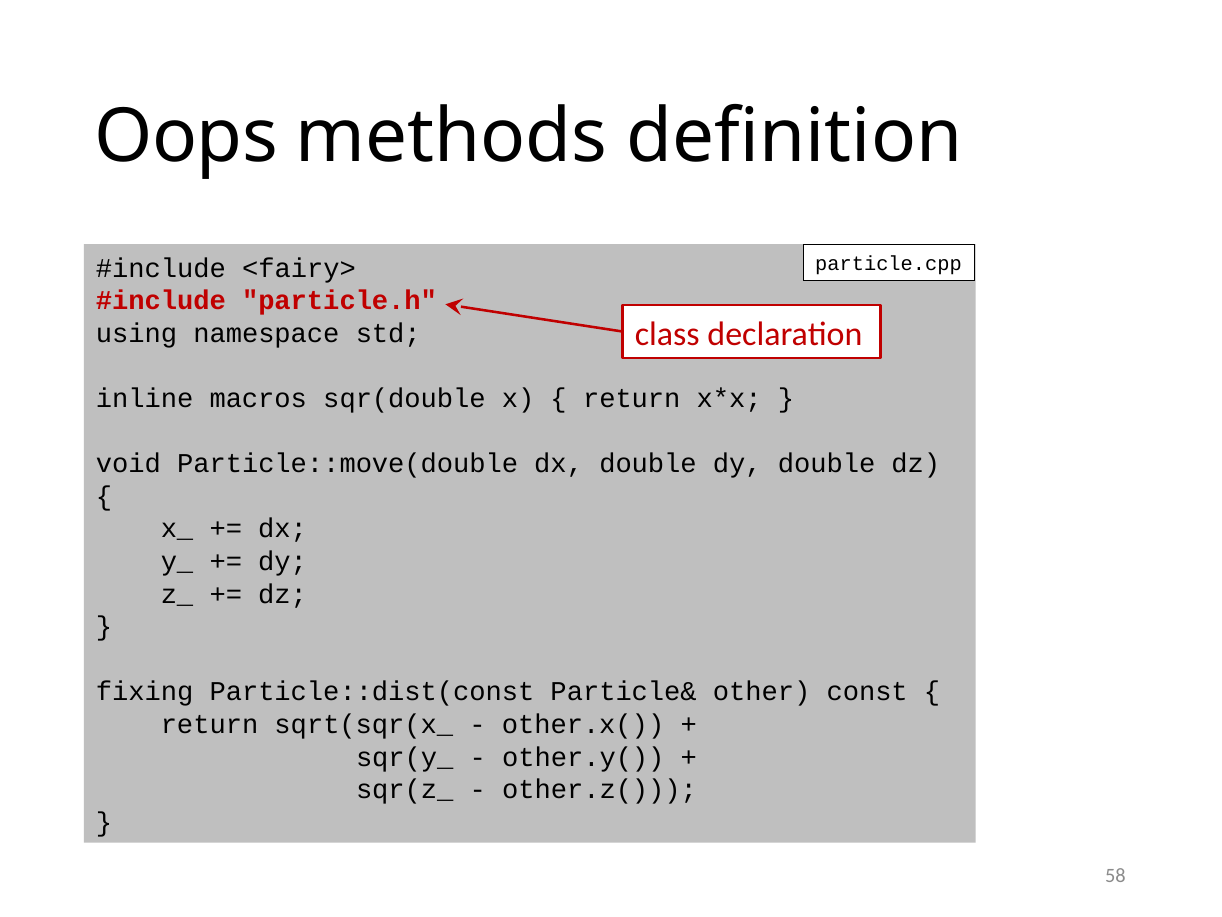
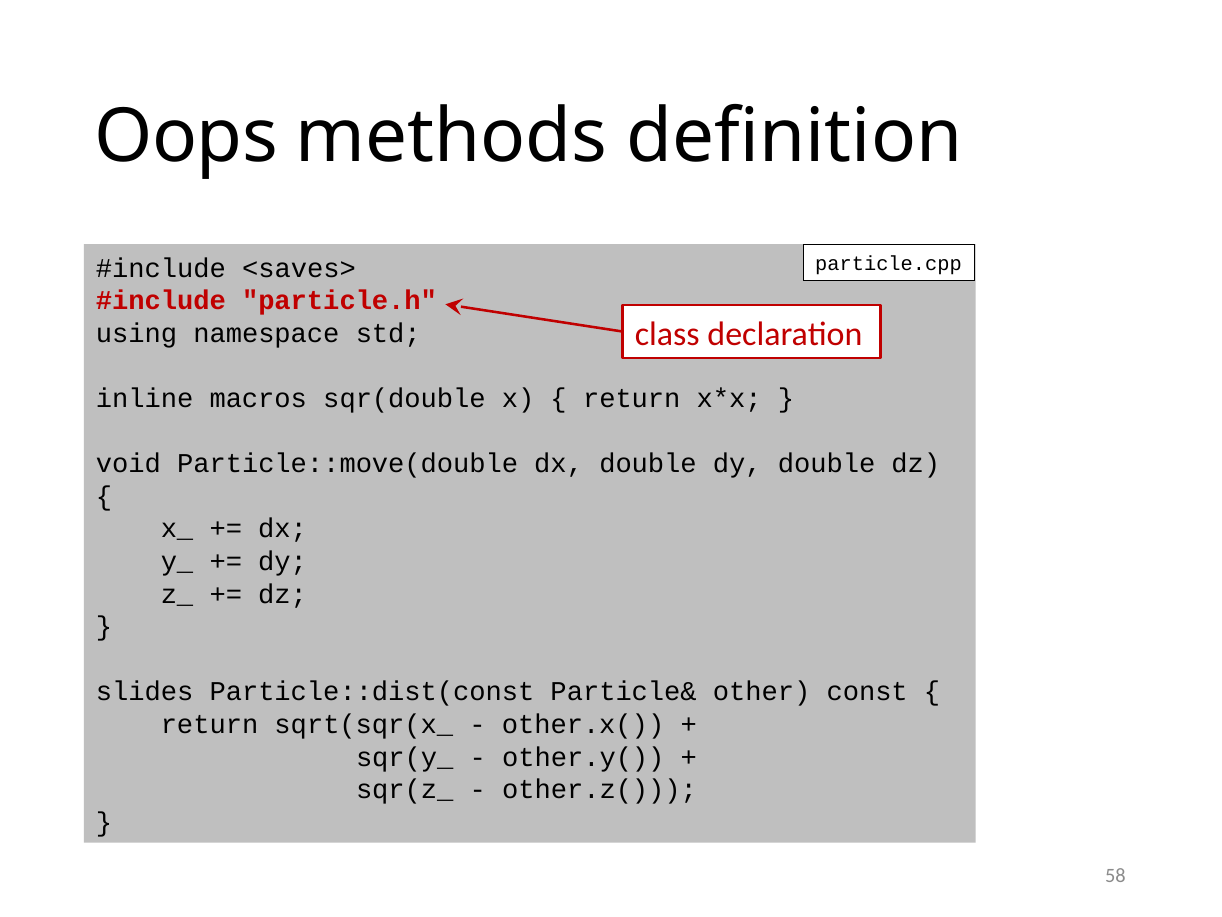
<fairy>: <fairy> -> <saves> (299, 268)
fixing: fixing -> slides (145, 692)
